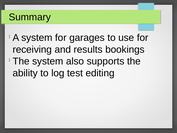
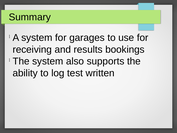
editing: editing -> written (100, 73)
